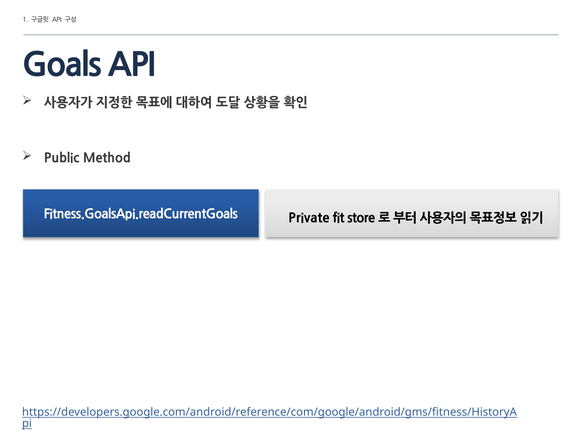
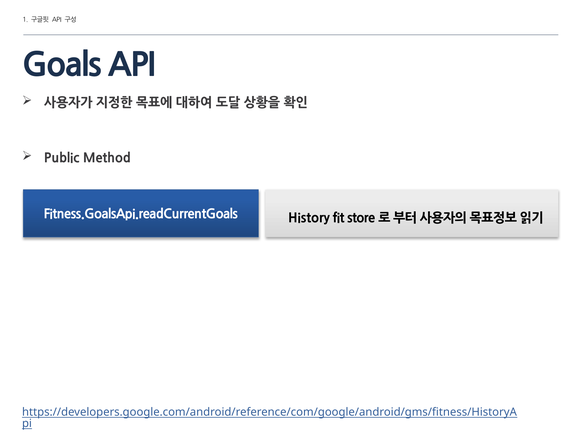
Private: Private -> History (309, 218)
